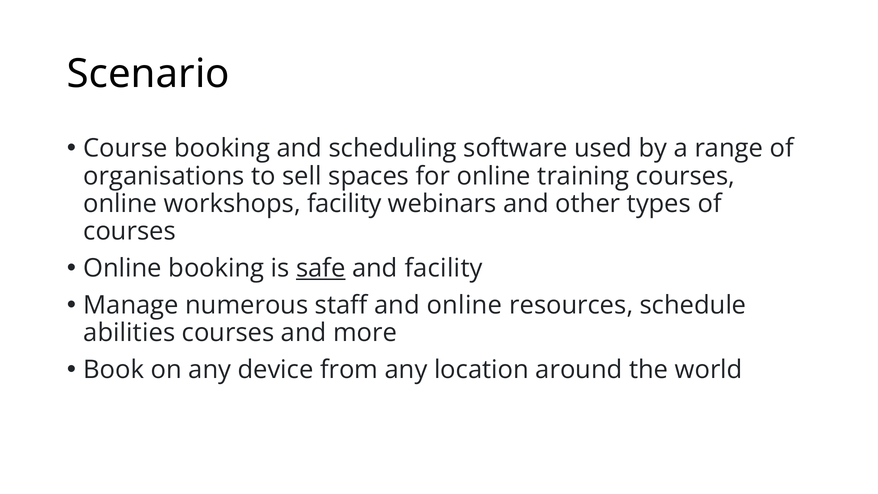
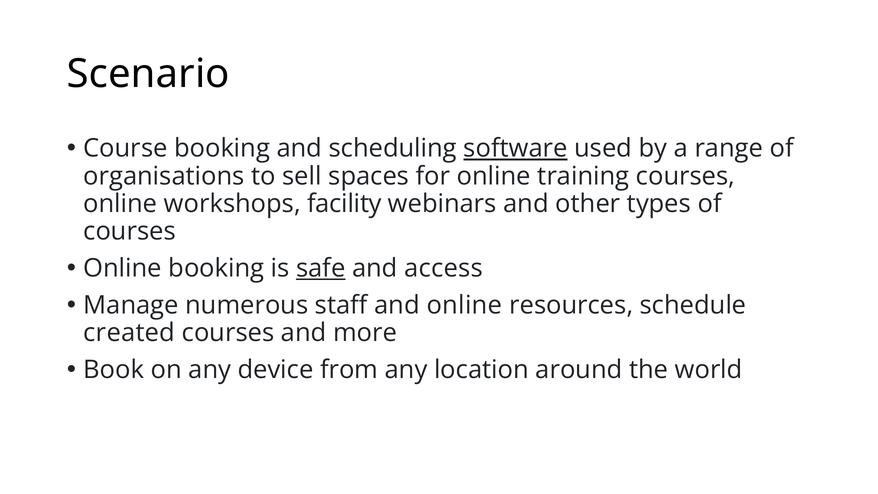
software underline: none -> present (516, 148)
and facility: facility -> access (444, 268)
abilities: abilities -> created (129, 333)
